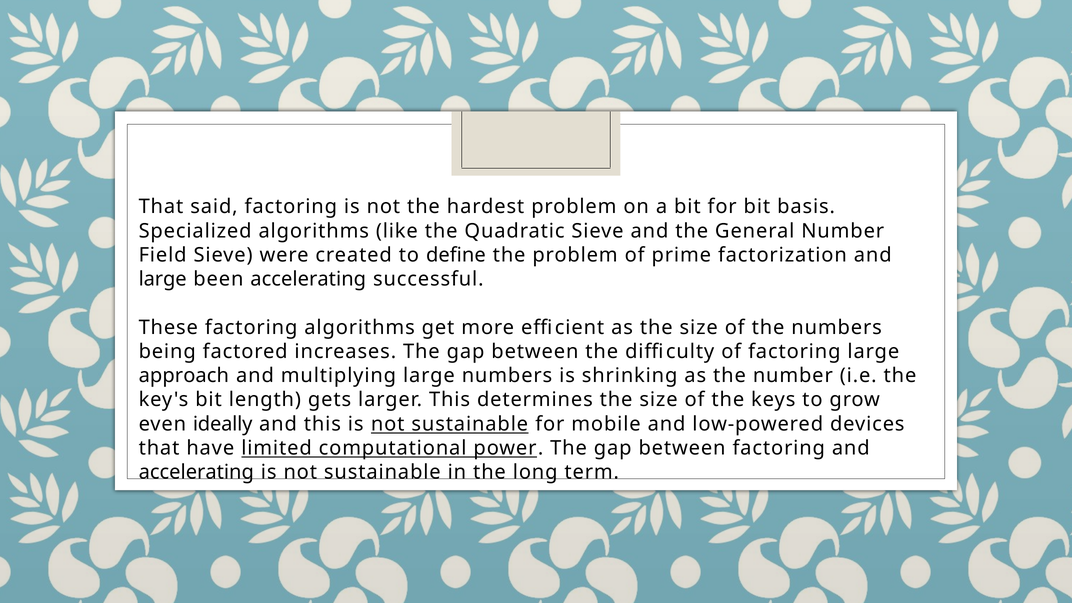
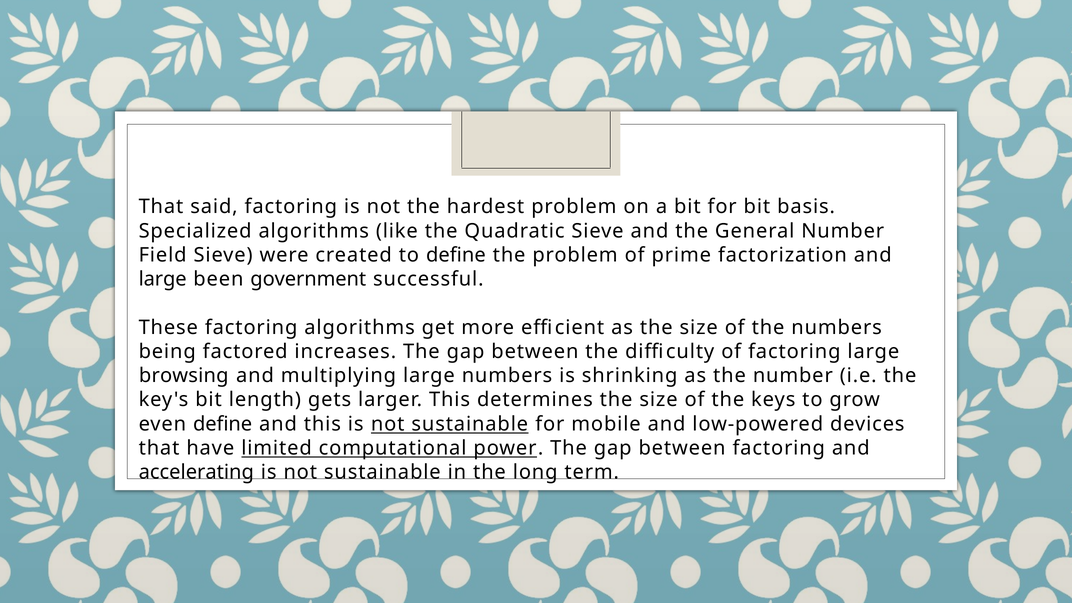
been accelerating: accelerating -> government (308, 279)
approach: approach -> browsing (184, 376)
even ideally: ideally -> define (223, 424)
